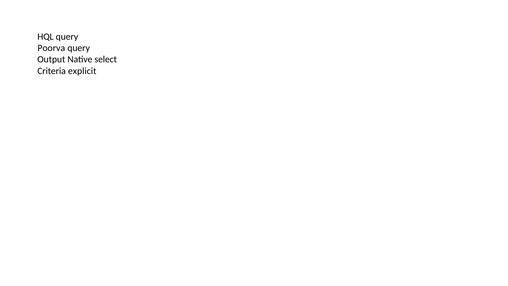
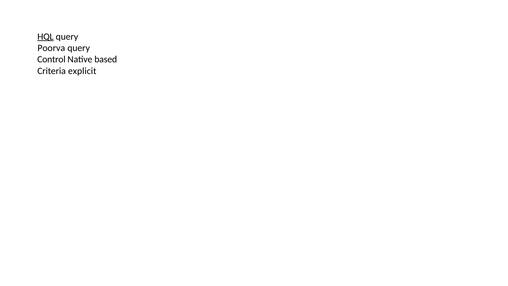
HQL underline: none -> present (46, 37)
Output: Output -> Control (51, 59)
select: select -> based (106, 59)
